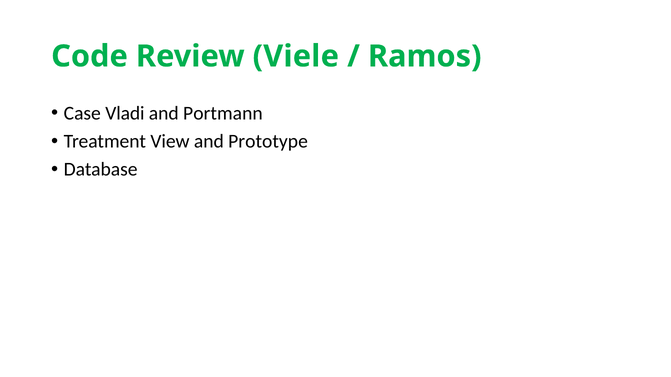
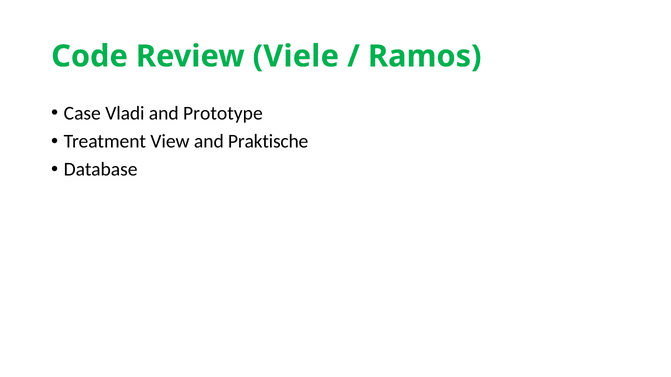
Portmann: Portmann -> Prototype (223, 113)
Prototype: Prototype -> Praktische (268, 142)
